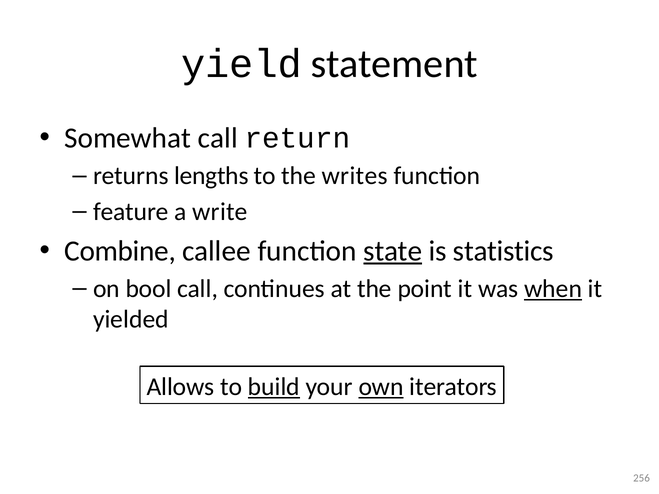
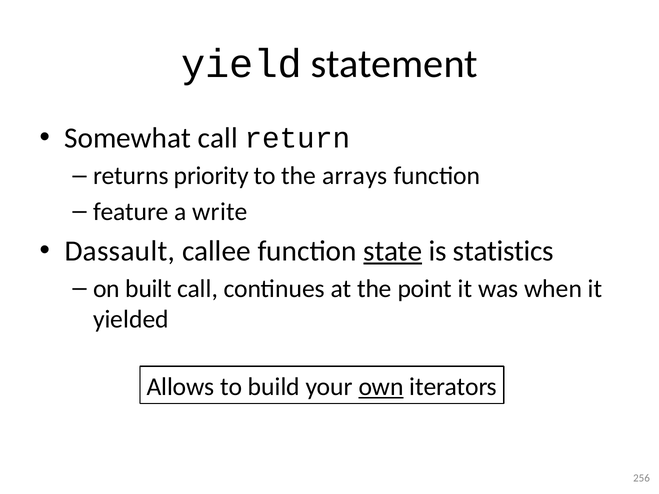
lengths: lengths -> priority (211, 176)
writes: writes -> arrays (355, 176)
Combine: Combine -> Dassault (120, 251)
bool: bool -> built (149, 289)
when underline: present -> none (553, 289)
build underline: present -> none (274, 387)
